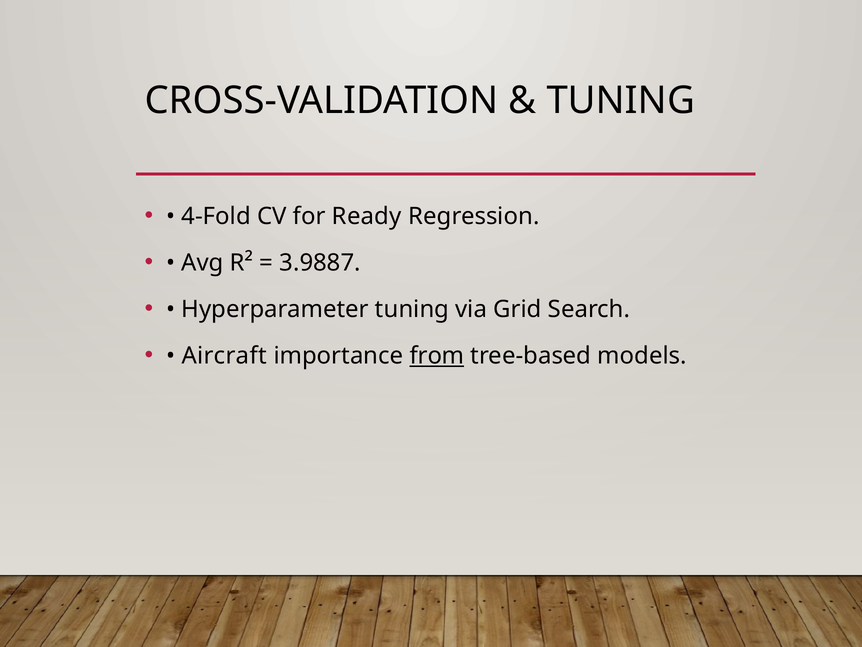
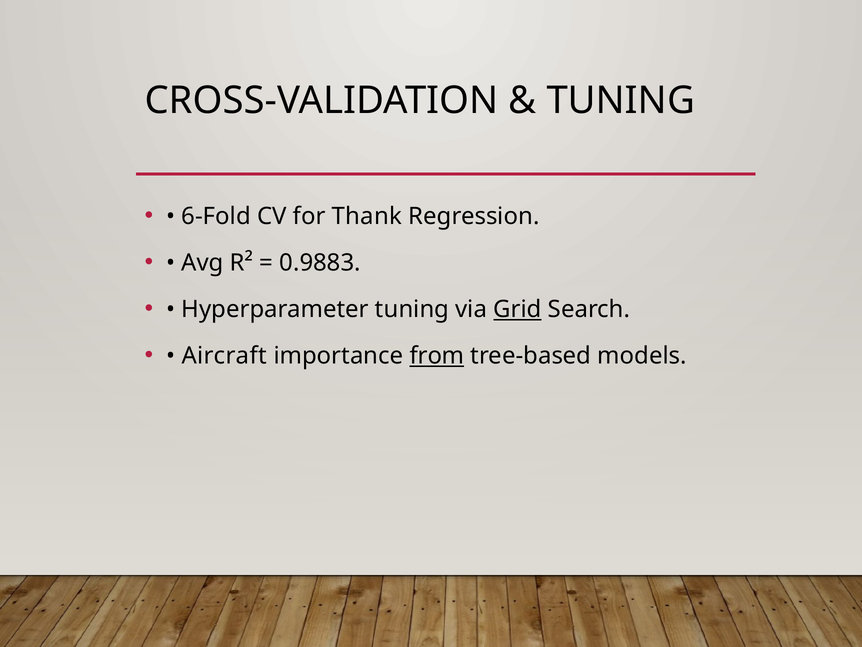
4-Fold: 4-Fold -> 6-Fold (216, 216)
Ready: Ready -> Thank (367, 216)
3.9887: 3.9887 -> 0.9883 (320, 263)
Grid underline: none -> present (517, 309)
